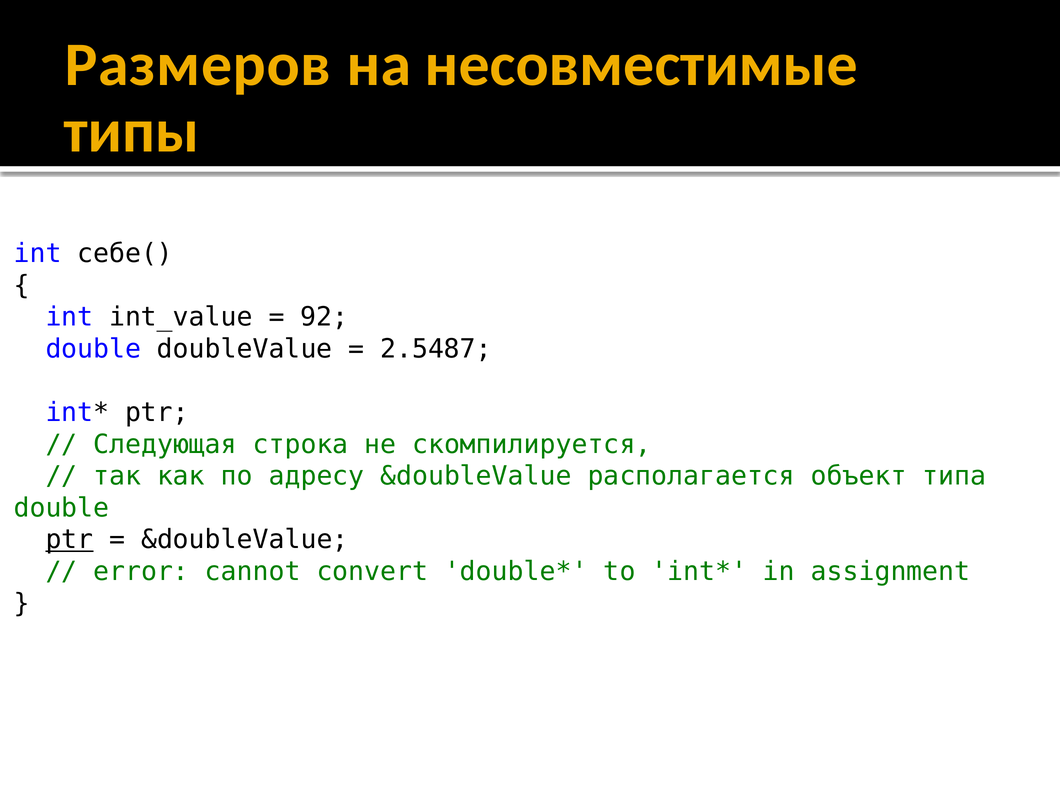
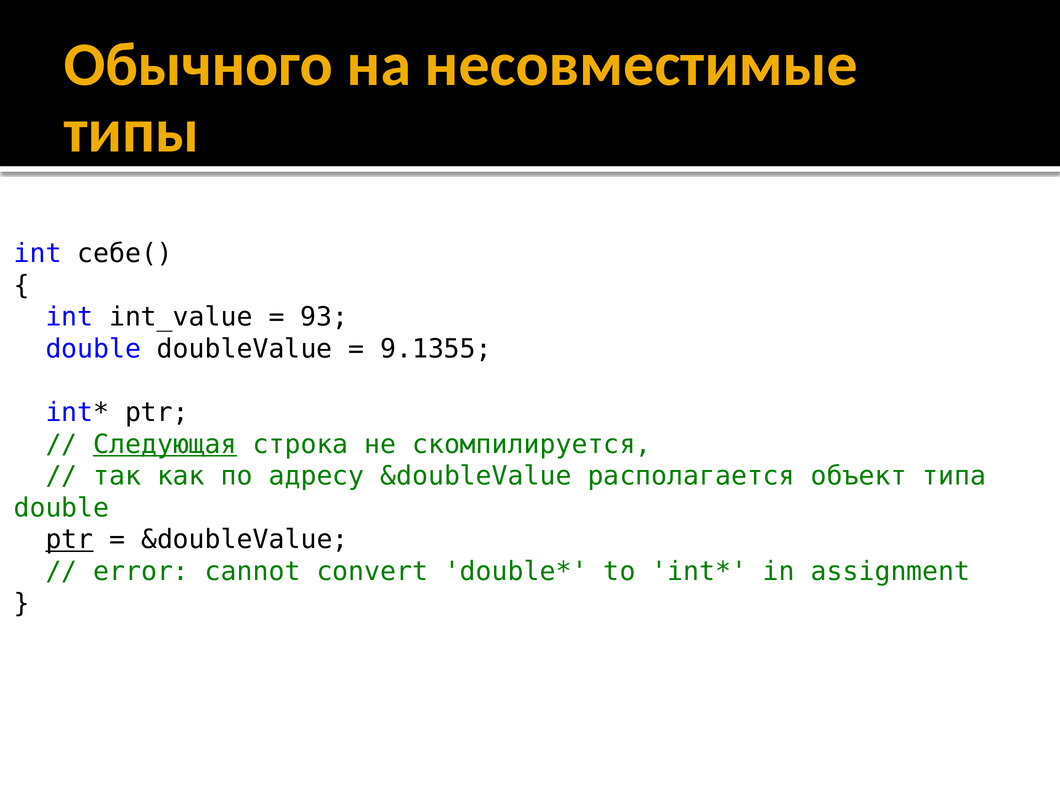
Размеров: Размеров -> Обычного (198, 65)
92: 92 -> 93 (324, 317)
2.5487: 2.5487 -> 9.1355 (436, 349)
Следующая underline: none -> present (165, 444)
